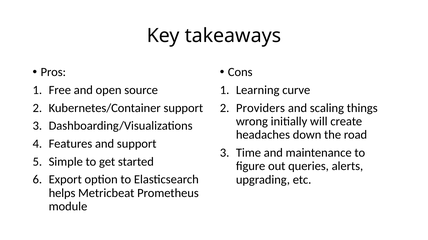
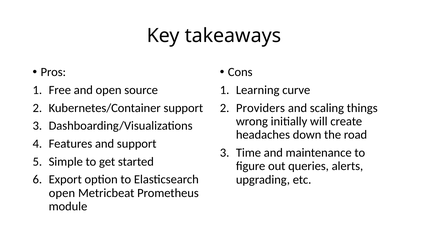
helps: helps -> open (62, 194)
